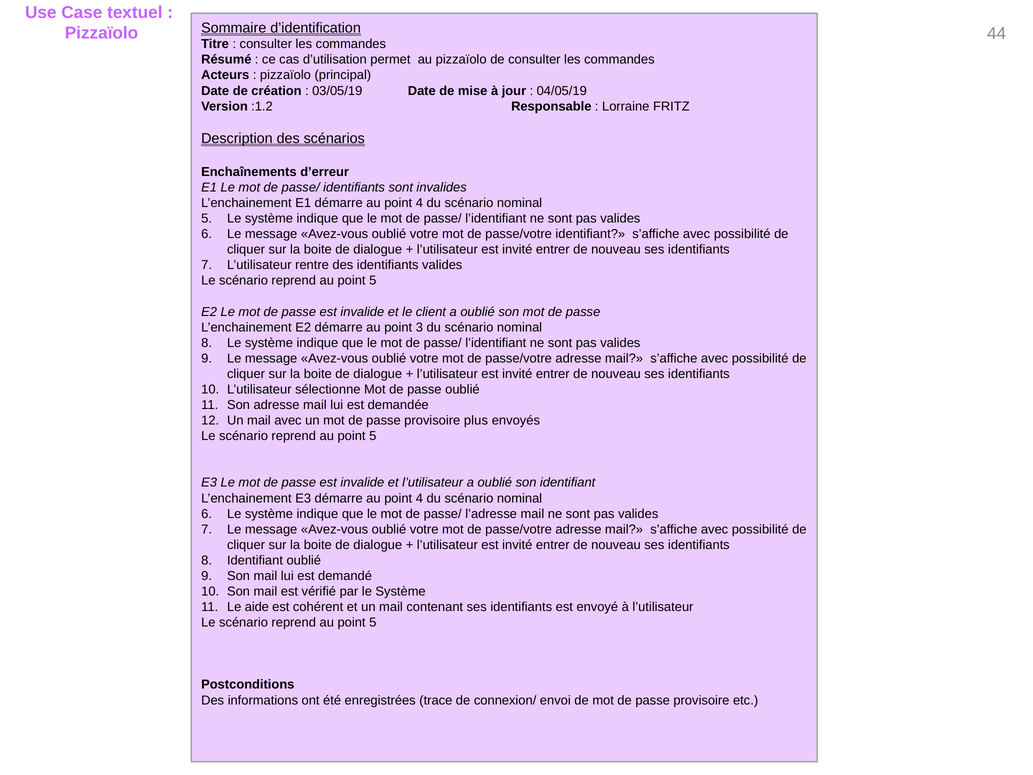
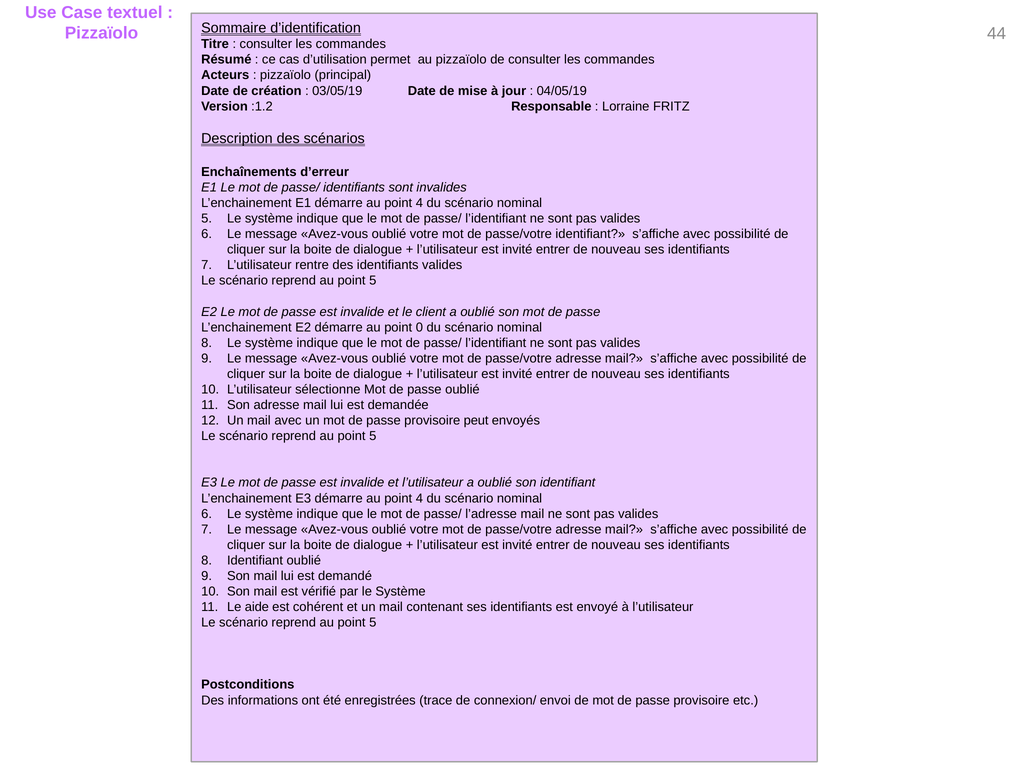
3: 3 -> 0 (419, 327)
plus: plus -> peut (476, 420)
